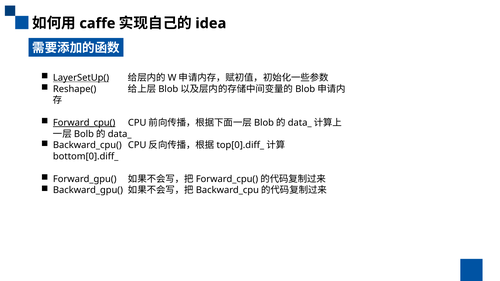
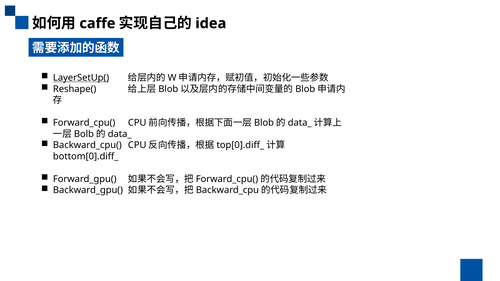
Forward_cpu( underline: present -> none (84, 123)
